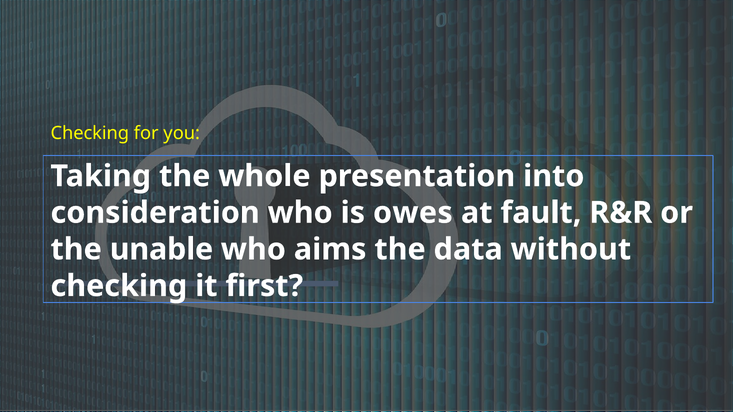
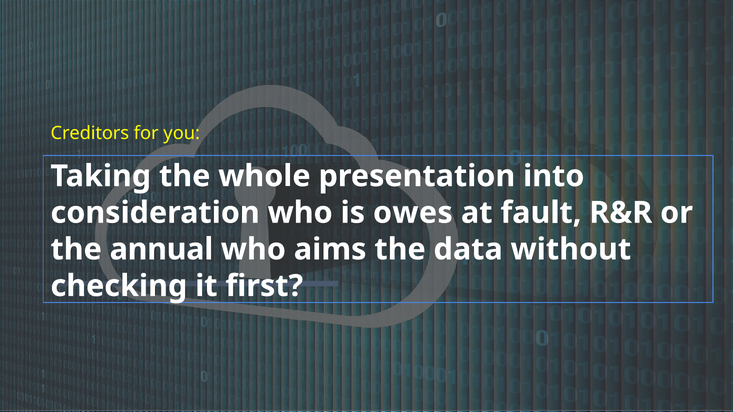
Checking: Checking -> Creditors (90, 134)
unable: unable -> annual (161, 250)
